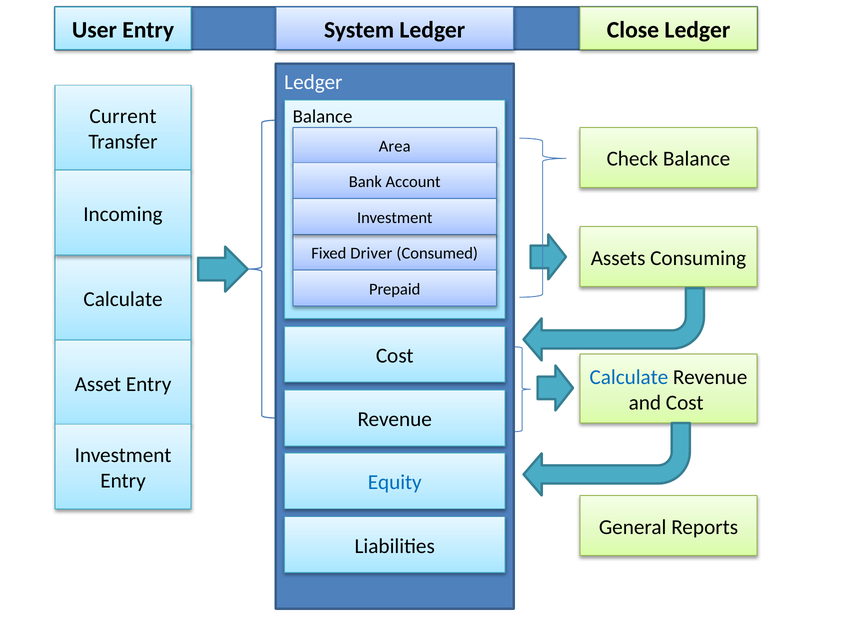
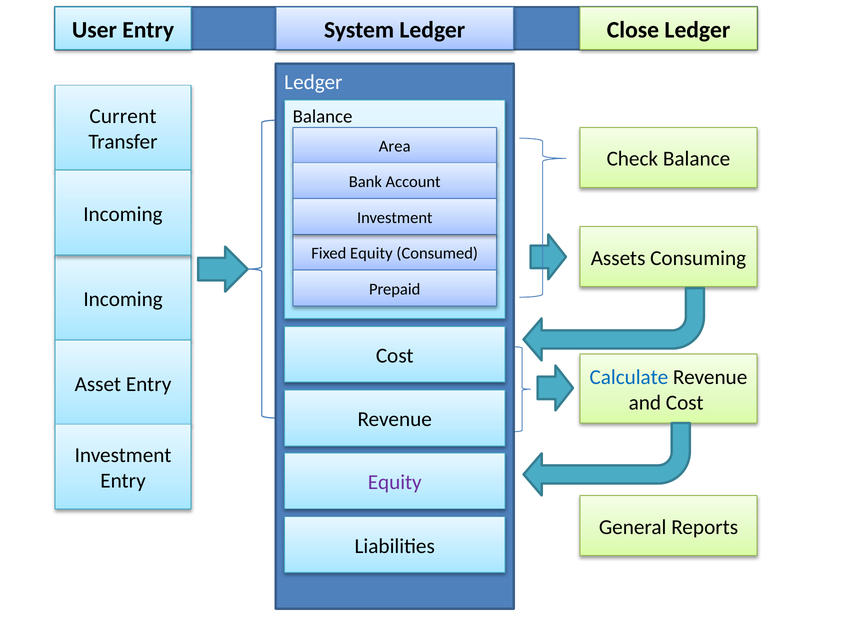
Fixed Driver: Driver -> Equity (371, 253)
Calculate: Calculate -> Incoming (123, 299)
Equity colour: blue -> purple (395, 482)
